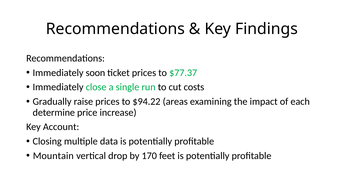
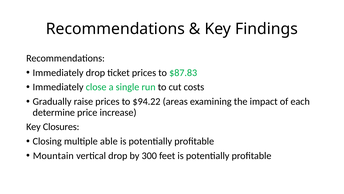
Immediately soon: soon -> drop (95, 73)
$77.37: $77.37 -> $87.83 (183, 73)
Account: Account -> Closures (61, 127)
data: data -> able (109, 141)
170: 170 -> 300 (149, 155)
